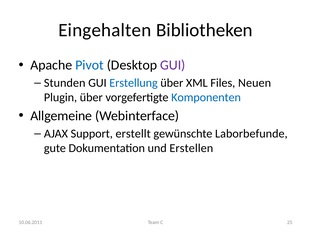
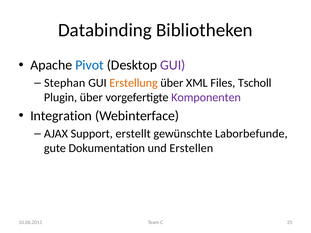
Eingehalten: Eingehalten -> Databinding (105, 30)
Stunden: Stunden -> Stephan (65, 83)
Erstellung colour: blue -> orange (134, 83)
Neuen: Neuen -> Tscholl (255, 83)
Komponenten colour: blue -> purple (206, 98)
Allgemeine: Allgemeine -> Integration (61, 116)
